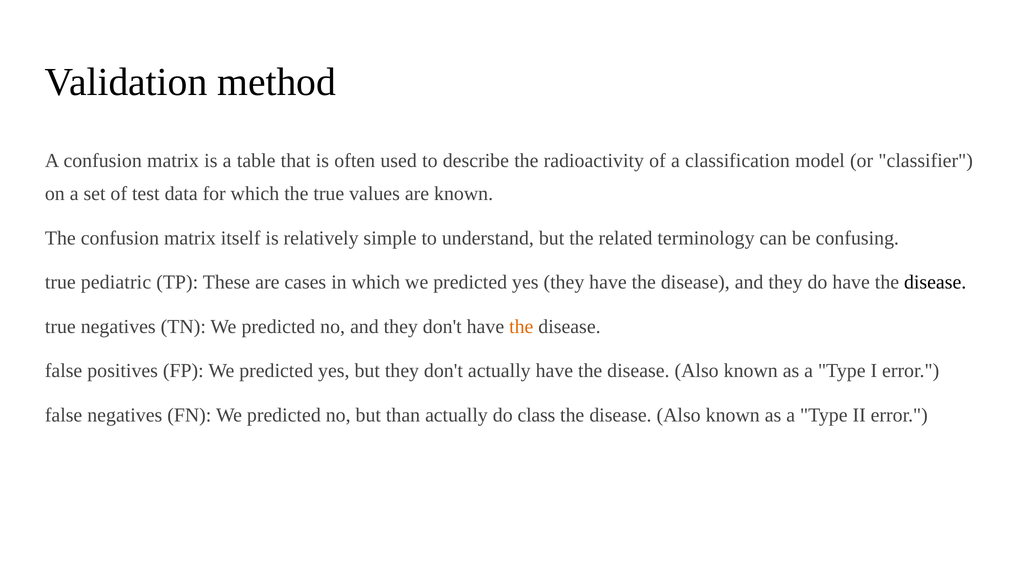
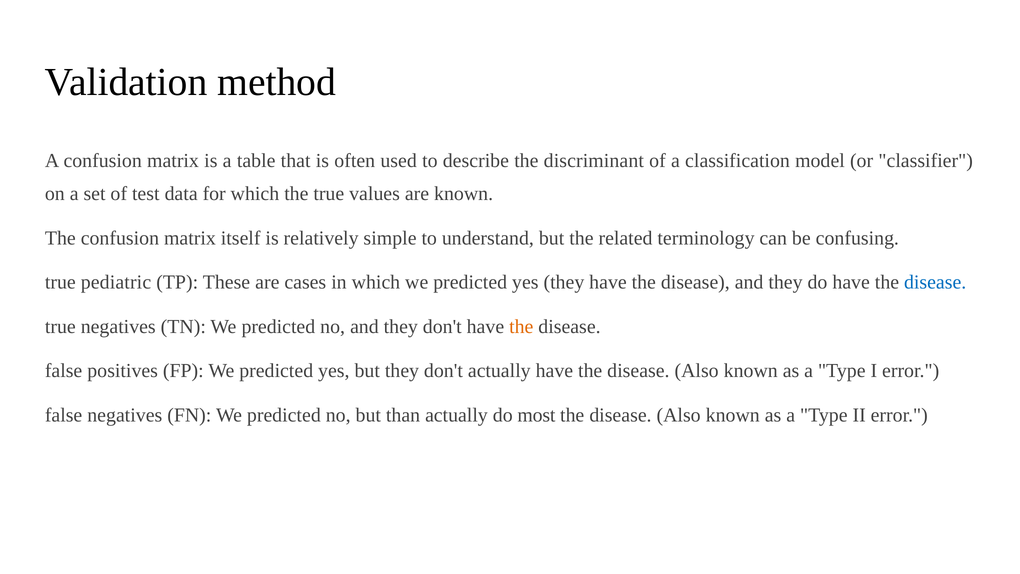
radioactivity: radioactivity -> discriminant (594, 161)
disease colour: black -> blue (935, 282)
class: class -> most (536, 415)
